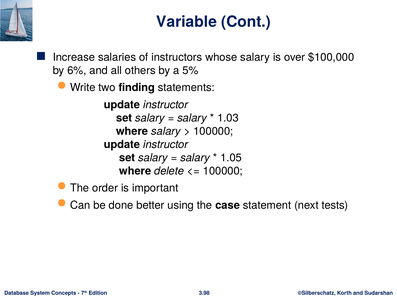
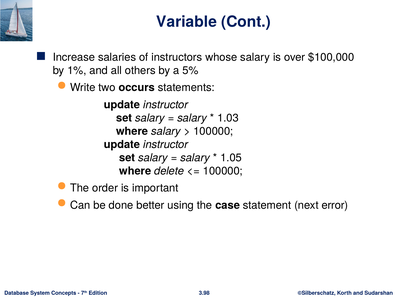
6%: 6% -> 1% (77, 70)
finding: finding -> occurs (137, 88)
tests: tests -> error (335, 205)
